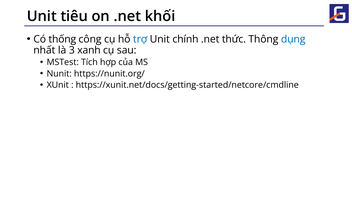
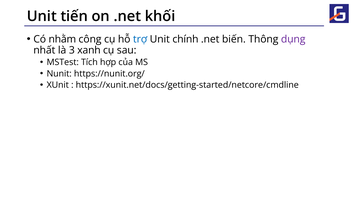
tiêu: tiêu -> tiến (74, 16)
thống: thống -> nhằm (62, 39)
thức: thức -> biến (234, 39)
dụng colour: blue -> purple (293, 39)
